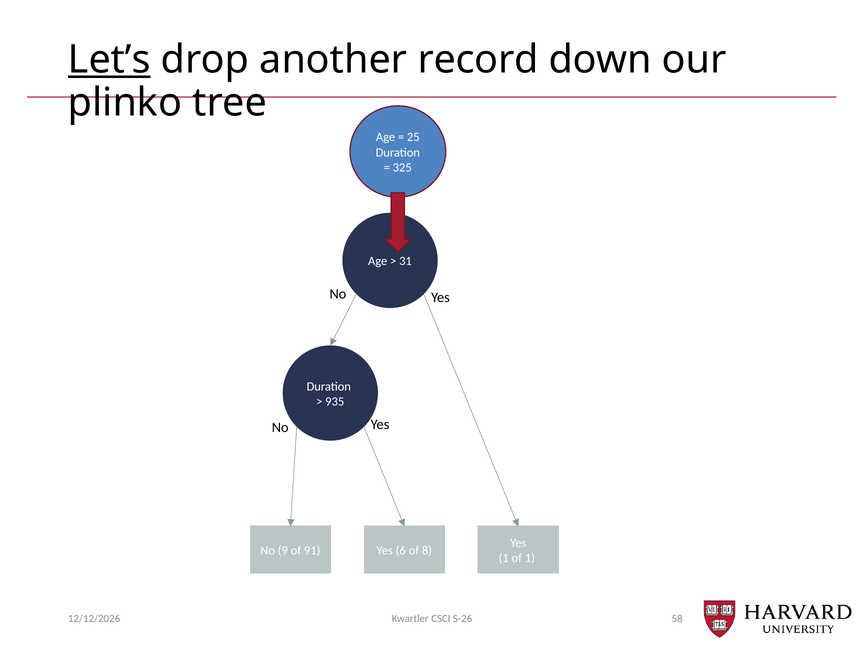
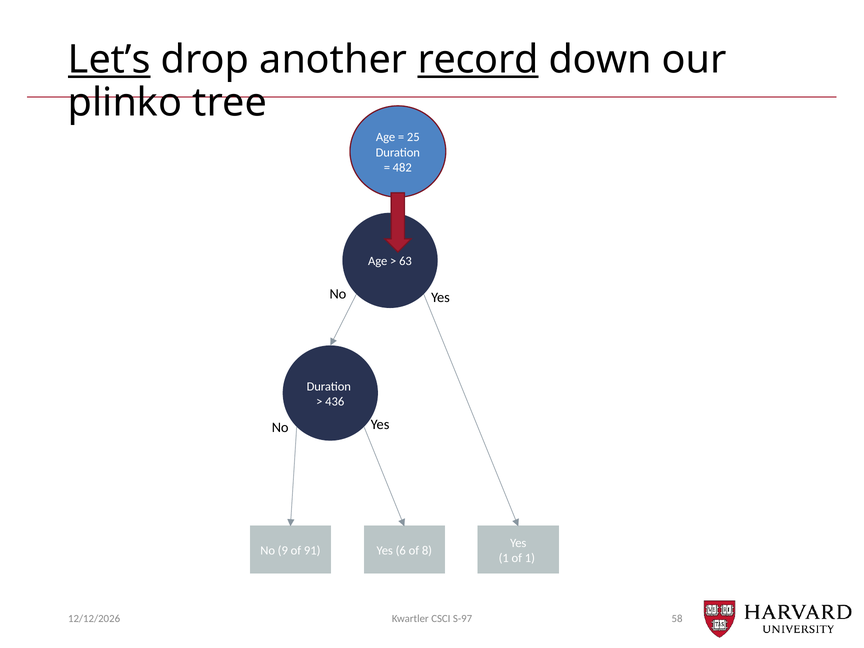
record underline: none -> present (478, 60)
325: 325 -> 482 (402, 167)
31: 31 -> 63 (405, 261)
935: 935 -> 436 (335, 401)
S-26: S-26 -> S-97 (463, 619)
